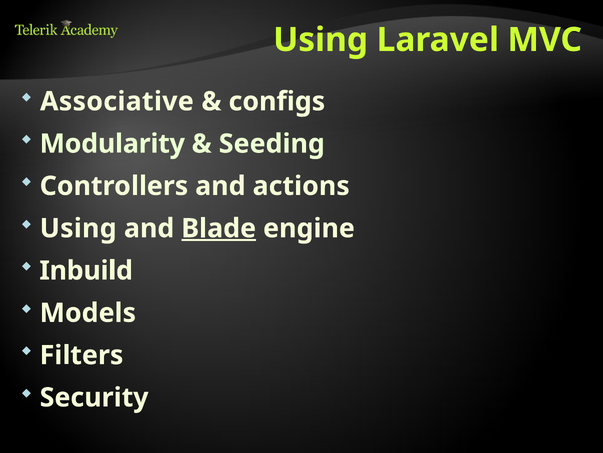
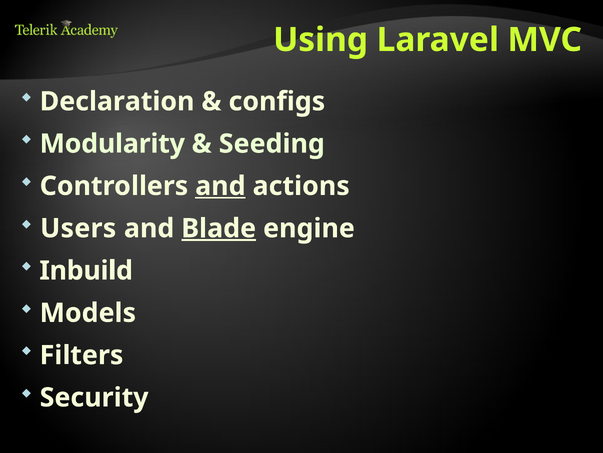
Associative: Associative -> Declaration (117, 101)
and underline: none -> present (220, 186)
Using: Using -> Users (78, 228)
